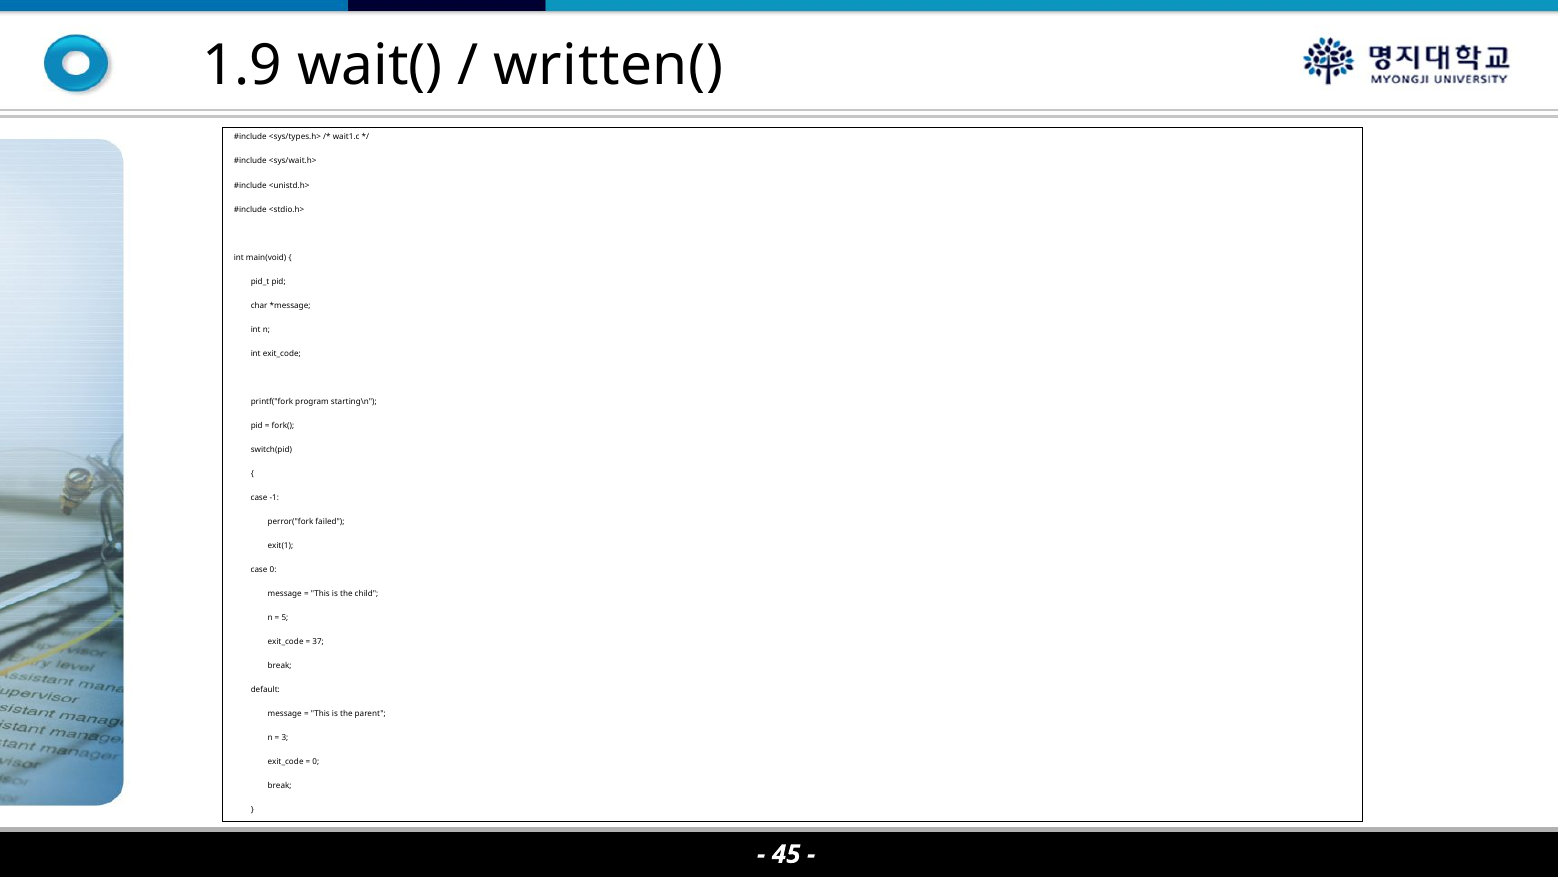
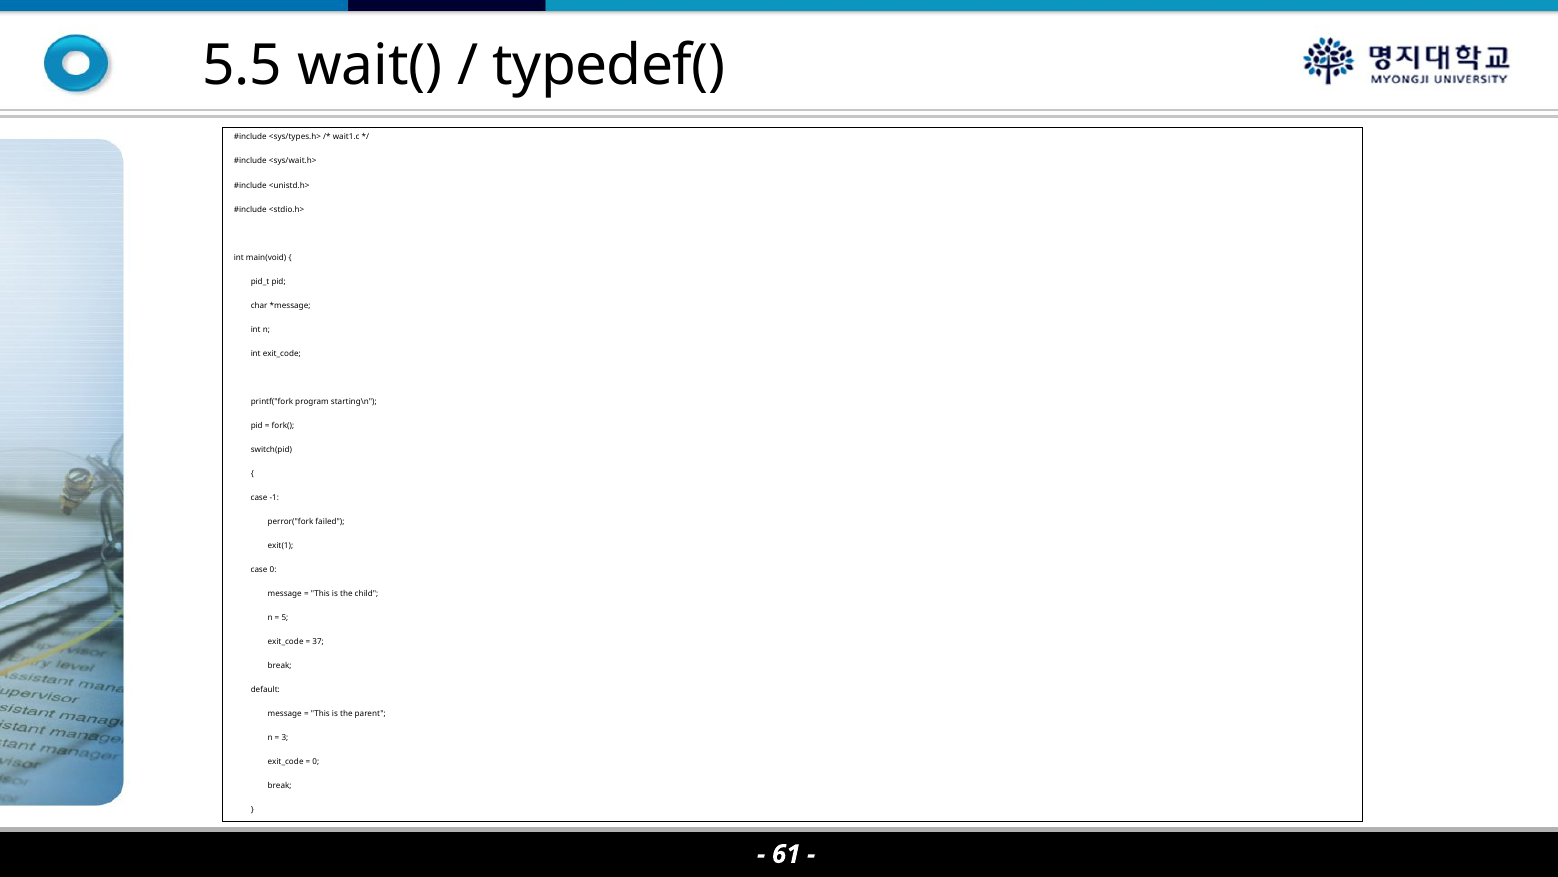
1.9: 1.9 -> 5.5 (242, 66)
written(: written( -> typedef( (609, 66)
45: 45 -> 61 (786, 854)
